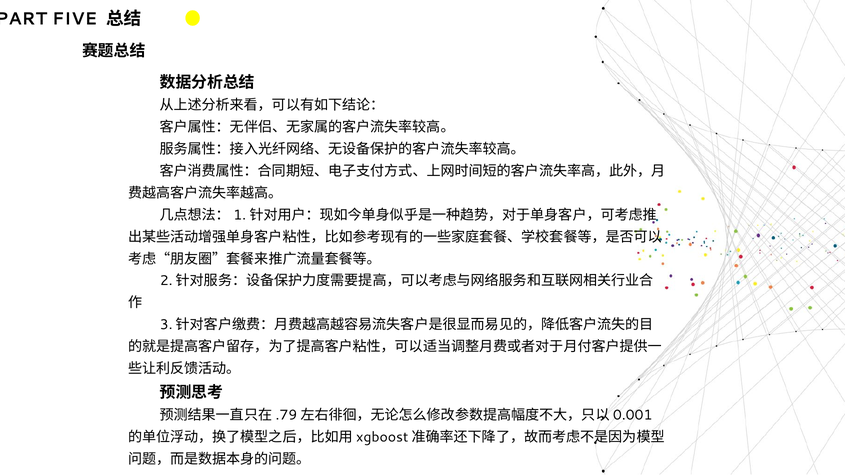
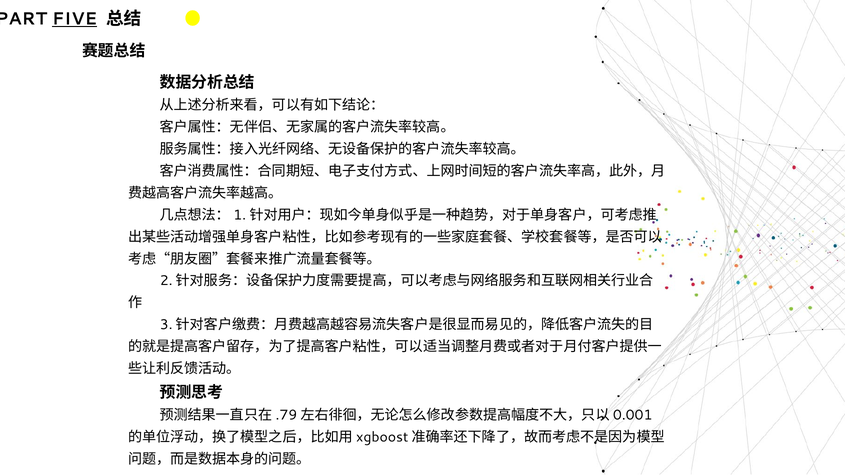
FIVE underline: none -> present (75, 19)
